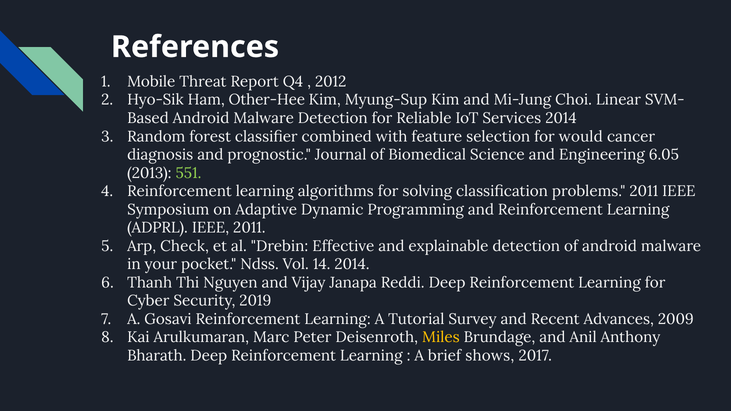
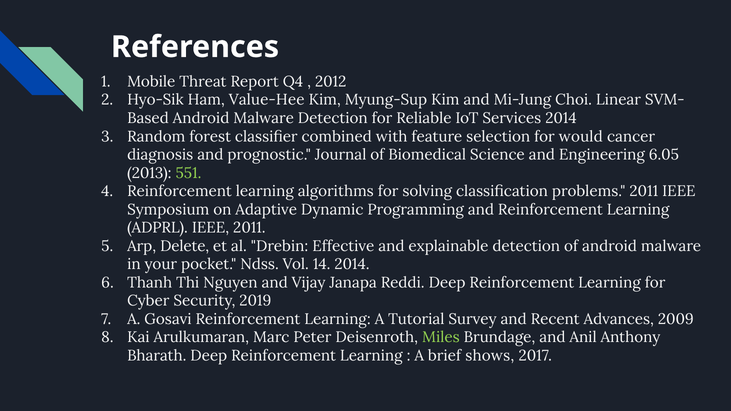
Other-Hee: Other-Hee -> Value-Hee (267, 100)
Check: Check -> Delete (185, 246)
Miles colour: yellow -> light green (441, 338)
